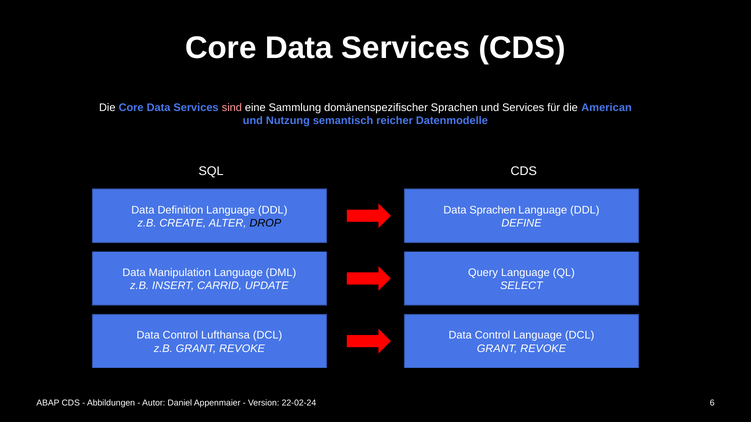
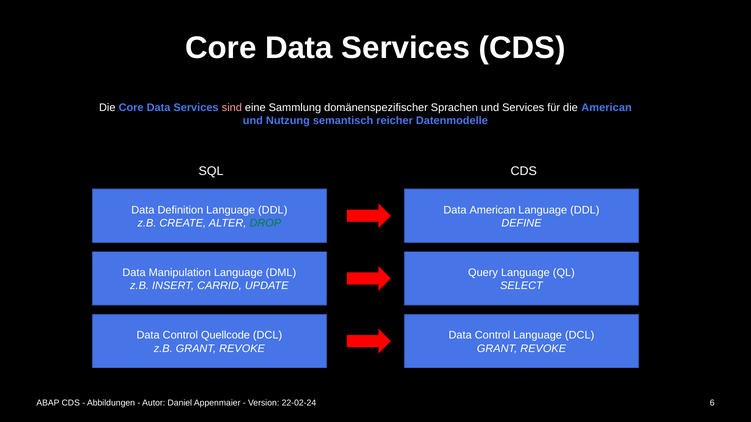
Data Sprachen: Sprachen -> American (492, 210)
DROP colour: black -> green (265, 223)
Lufthansa: Lufthansa -> Quellcode (226, 336)
